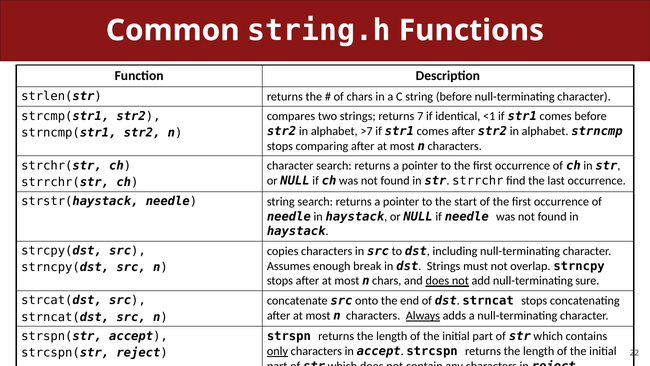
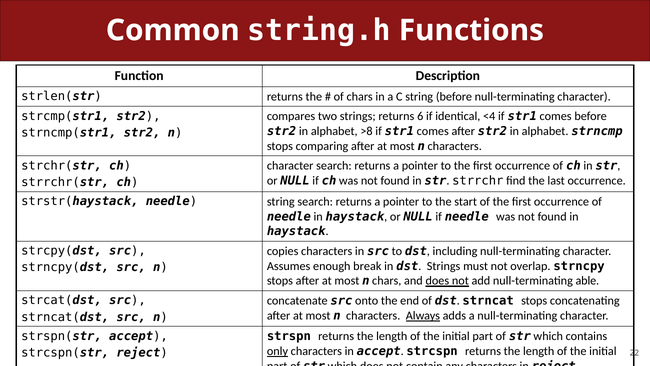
7: 7 -> 6 (420, 116)
<1: <1 -> <4 (489, 116)
>7: >7 -> >8 (367, 131)
sure: sure -> able (587, 281)
